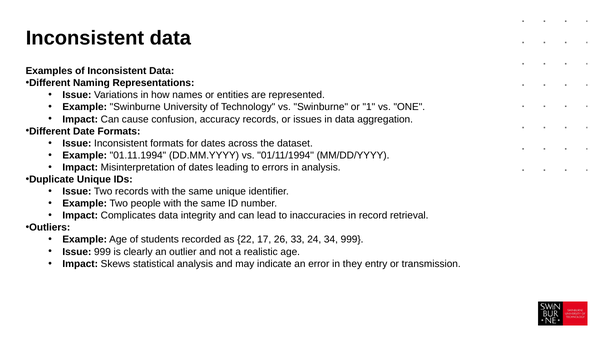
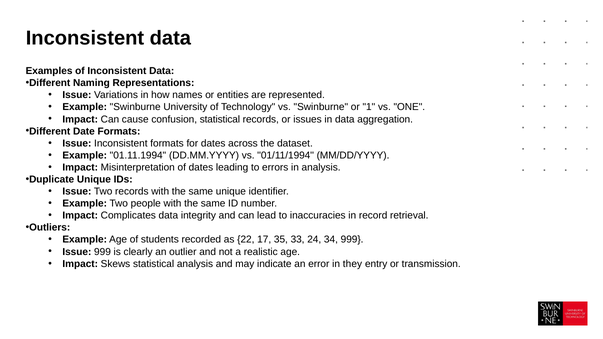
confusion accuracy: accuracy -> statistical (220, 119)
26: 26 -> 35 (281, 240)
